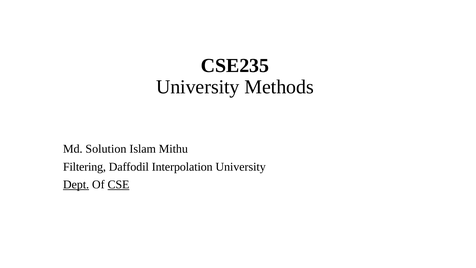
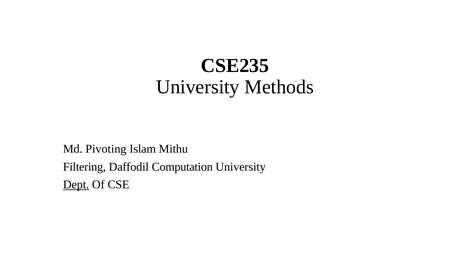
Solution: Solution -> Pivoting (106, 149)
Interpolation: Interpolation -> Computation (182, 167)
CSE underline: present -> none (119, 184)
